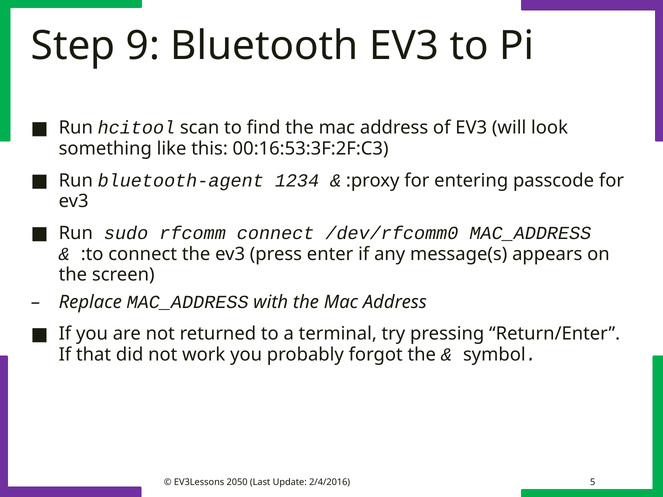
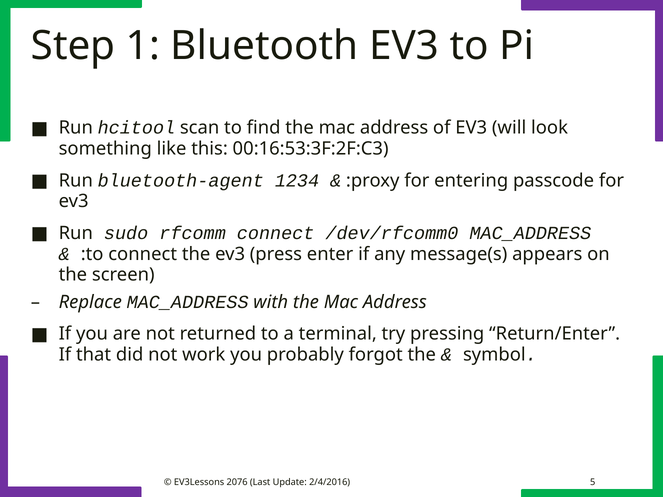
9: 9 -> 1 (143, 46)
2050: 2050 -> 2076 (237, 482)
